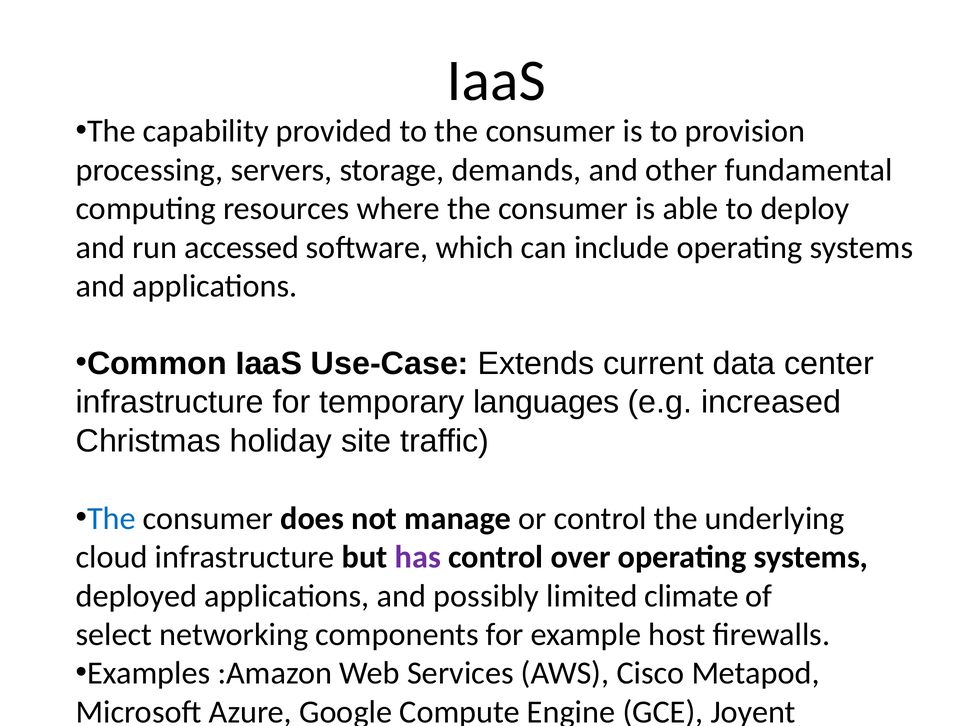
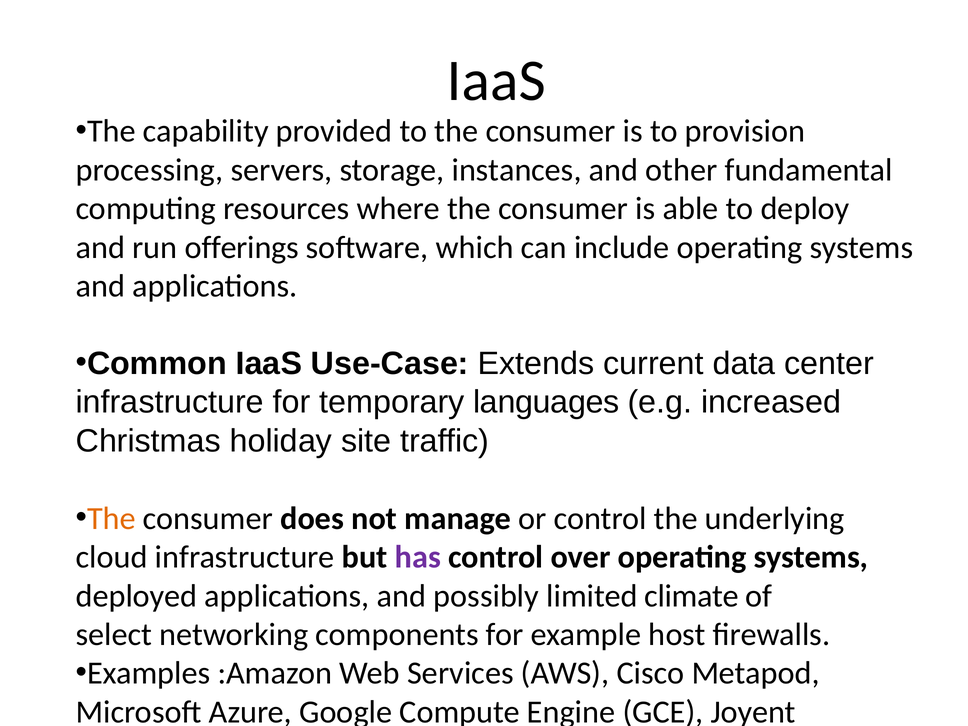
demands: demands -> instances (517, 170)
accessed: accessed -> offerings (242, 247)
The colour: blue -> orange (111, 518)
